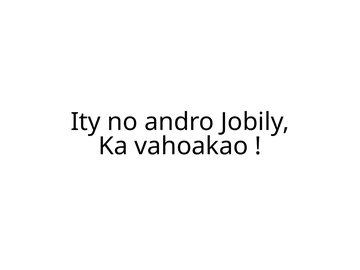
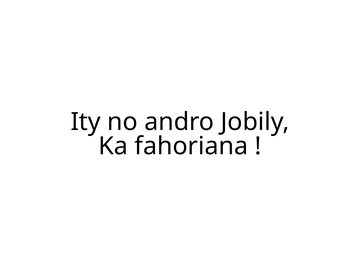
vahoakao: vahoakao -> fahoriana (191, 146)
